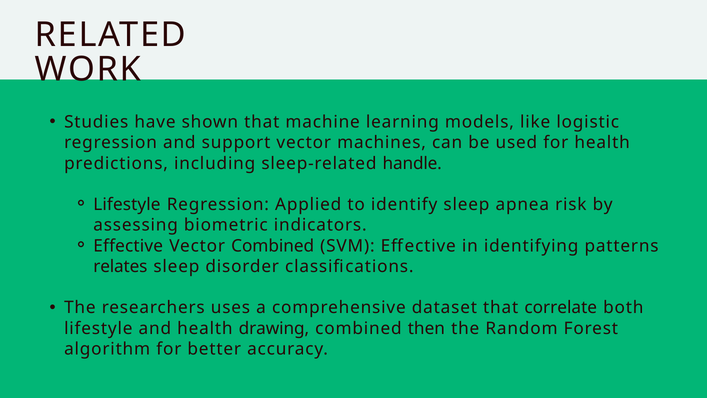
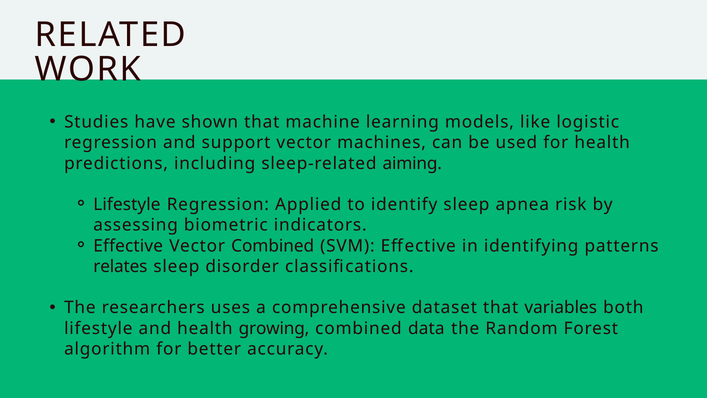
handle: handle -> aiming (412, 163)
correlate: correlate -> variables (561, 308)
drawing: drawing -> growing (274, 328)
then: then -> data (426, 328)
